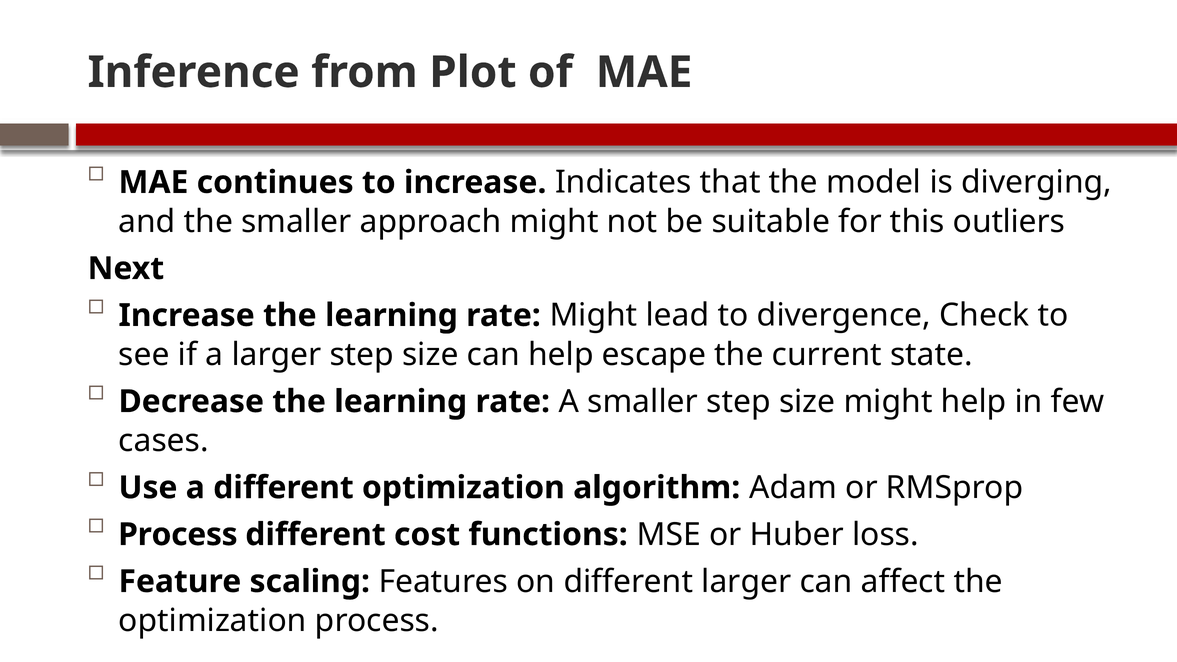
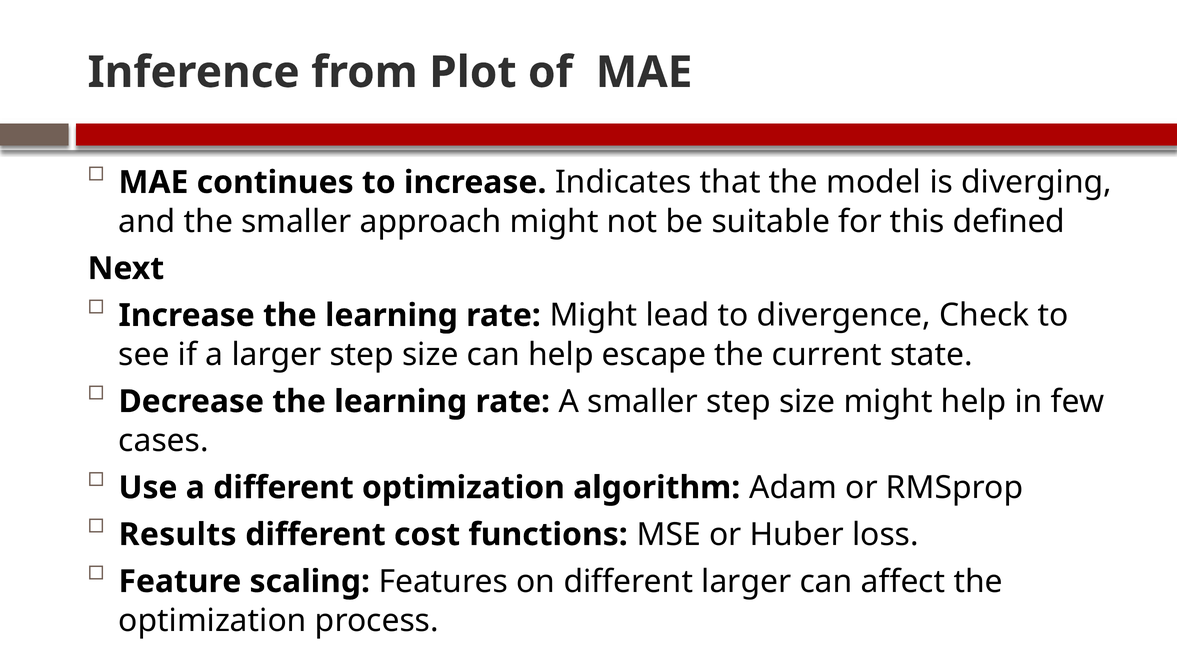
outliers: outliers -> defined (1009, 222)
Process: Process -> Results (178, 535)
